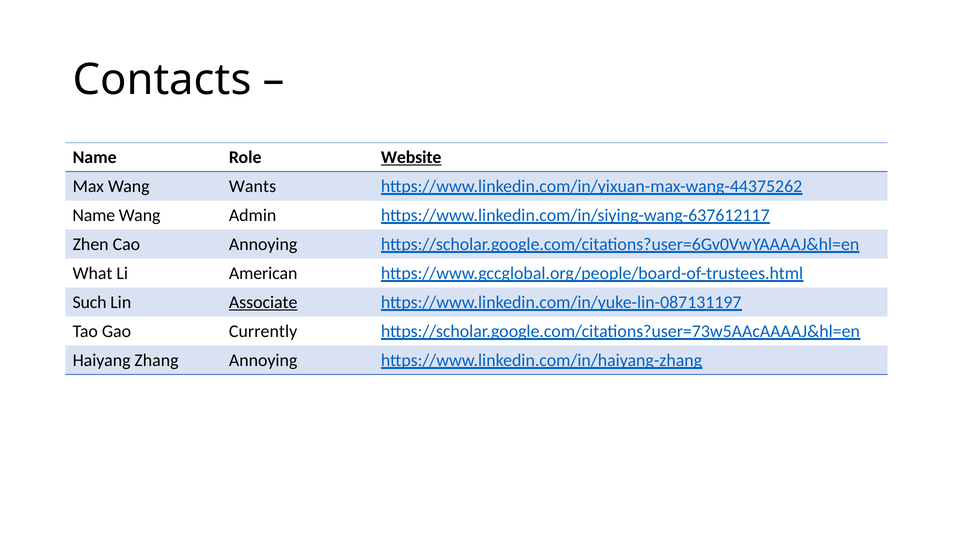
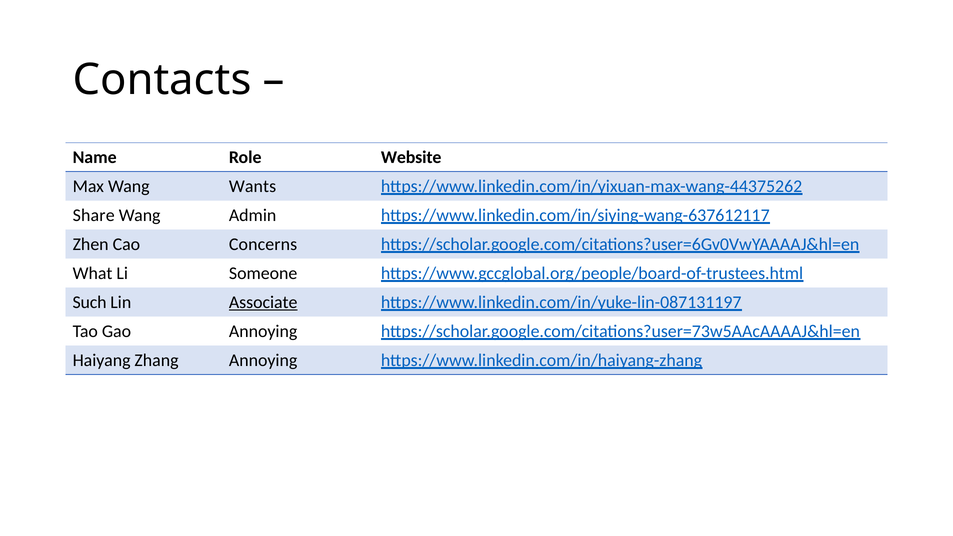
Website underline: present -> none (411, 157)
Name: Name -> Share (94, 215)
Cao Annoying: Annoying -> Concerns (263, 244)
American: American -> Someone (263, 273)
Gao Currently: Currently -> Annoying (263, 331)
